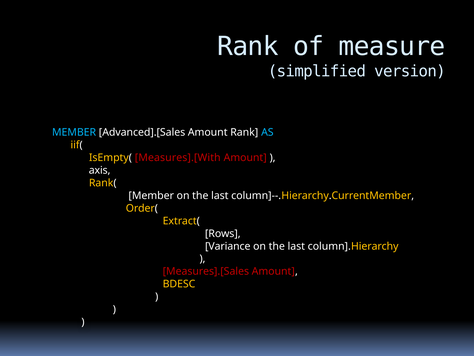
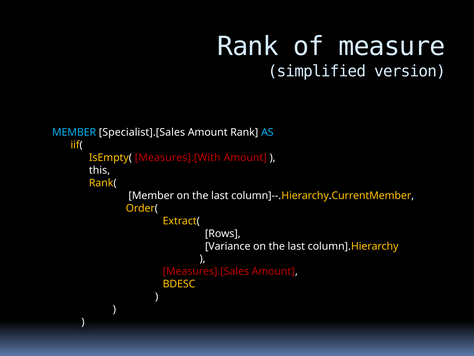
Advanced].[Sales: Advanced].[Sales -> Specialist].[Sales (142, 132)
axis: axis -> this (100, 170)
